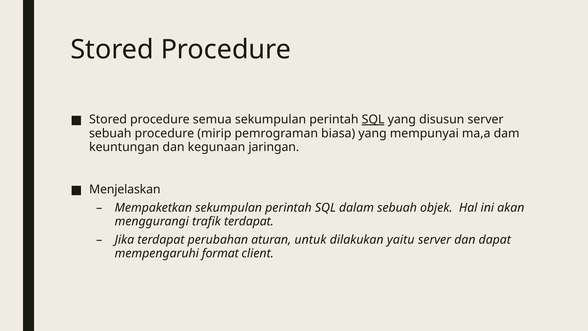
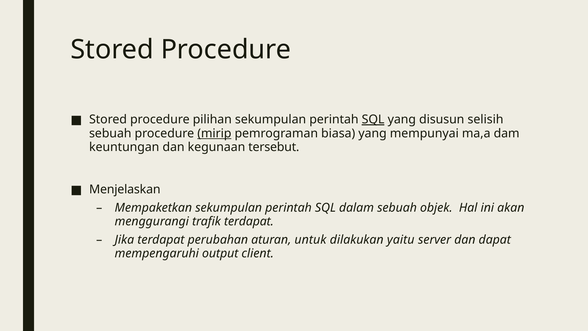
semua: semua -> pilihan (212, 119)
disusun server: server -> selisih (486, 119)
mirip underline: none -> present (214, 133)
jaringan: jaringan -> tersebut (274, 147)
format: format -> output (220, 253)
